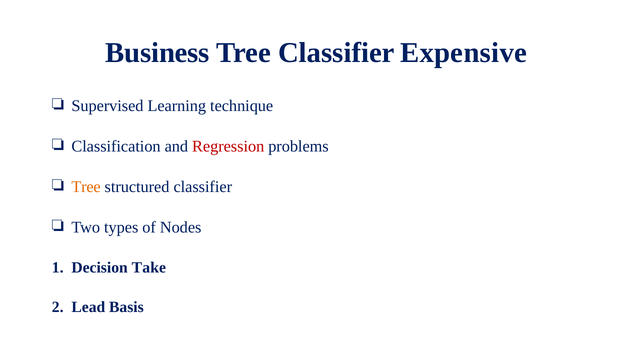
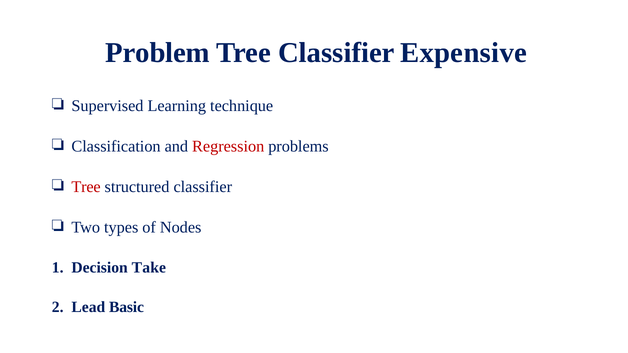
Business: Business -> Problem (158, 53)
Tree colour: orange -> red (86, 187)
Basis: Basis -> Basic (126, 307)
